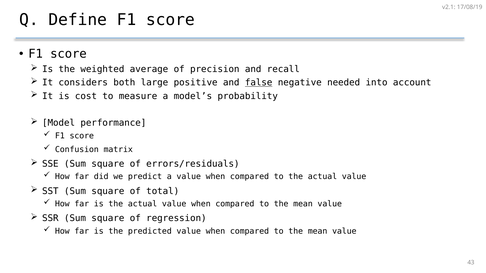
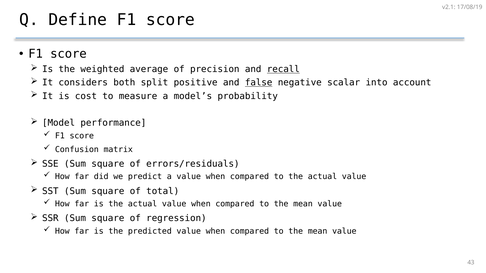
recall underline: none -> present (283, 69)
large: large -> split (154, 83)
needed: needed -> scalar (344, 83)
